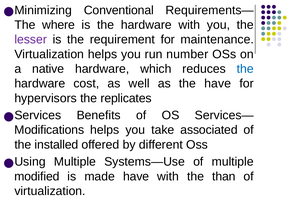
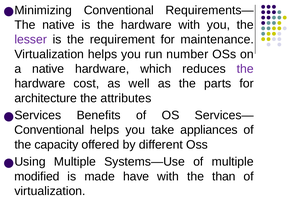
The where: where -> native (58, 25)
the colour: blue -> purple (245, 69)
the have: have -> parts (218, 83)
hypervisors: hypervisors -> architecture (46, 98)
replicates: replicates -> attributes (126, 98)
Modifications: Modifications -> Conventional (49, 130)
associated: associated -> appliances (209, 130)
installed: installed -> capacity (56, 144)
